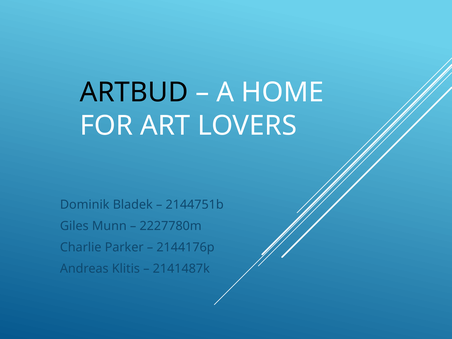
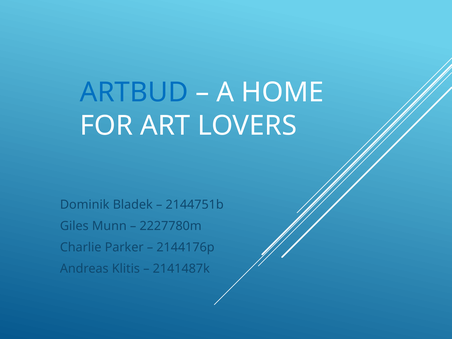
ARTBUD colour: black -> blue (134, 92)
